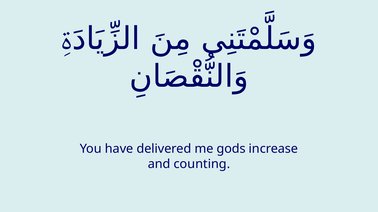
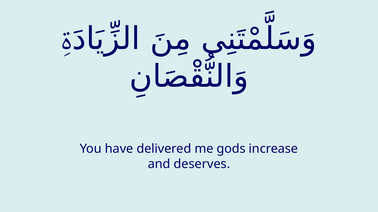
counting: counting -> deserves (202, 164)
